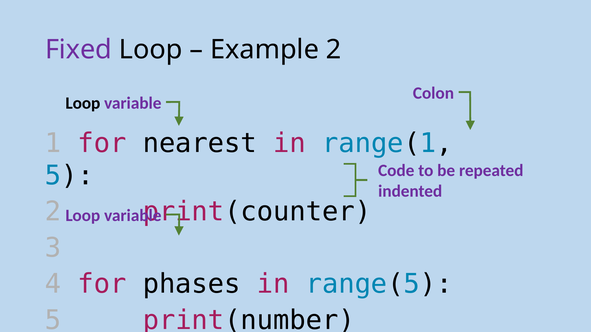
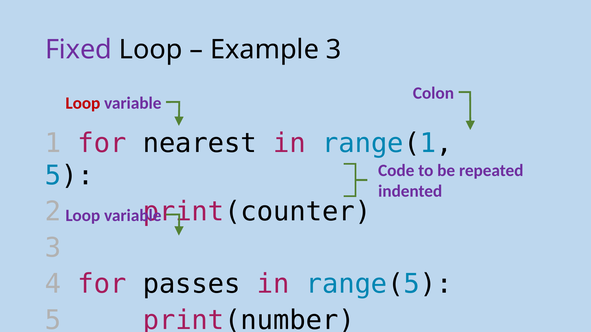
Example 2: 2 -> 3 (334, 50)
Loop colour: black -> red (83, 103)
phases: phases -> passes (192, 284)
